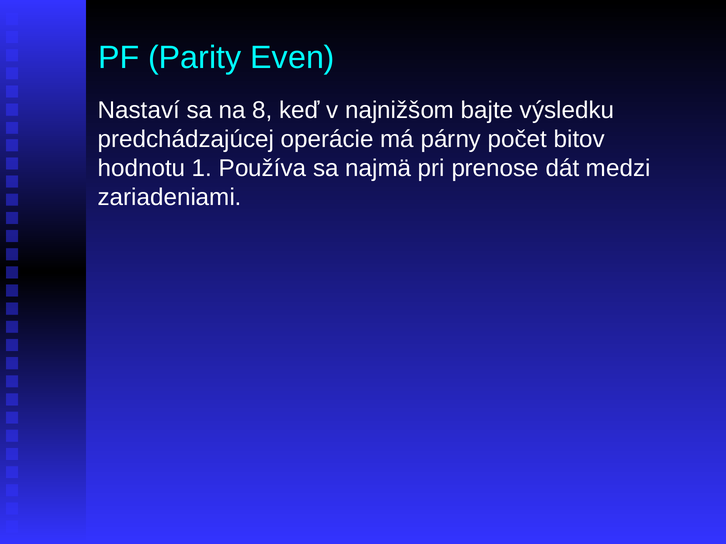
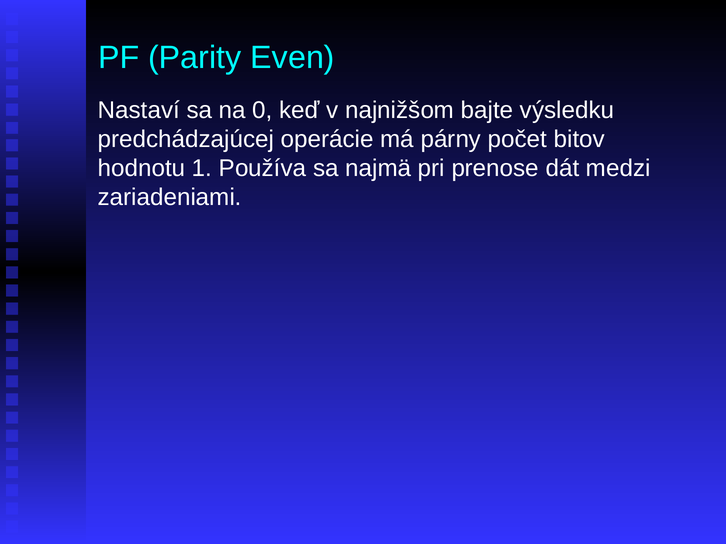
8: 8 -> 0 (262, 111)
